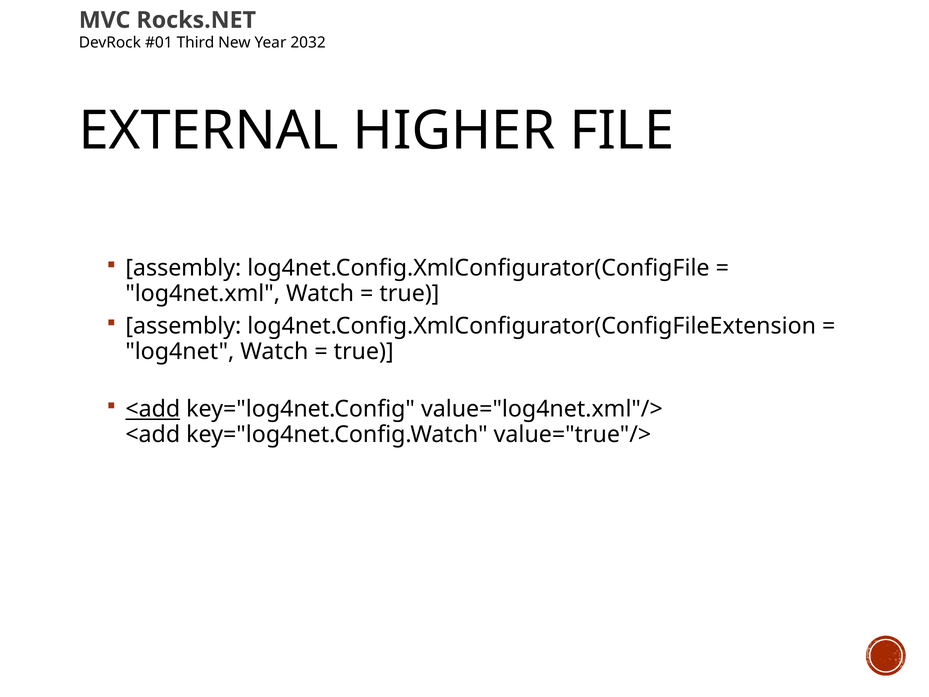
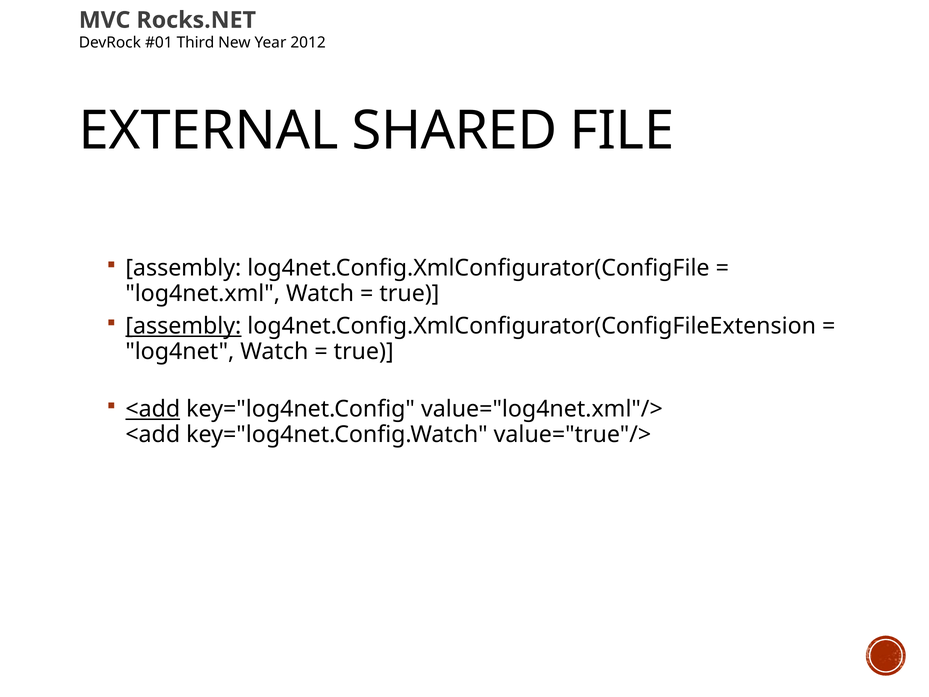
2032: 2032 -> 2012 (308, 43)
HIGHER: HIGHER -> SHARED (454, 131)
assembly underline: none -> present (183, 326)
